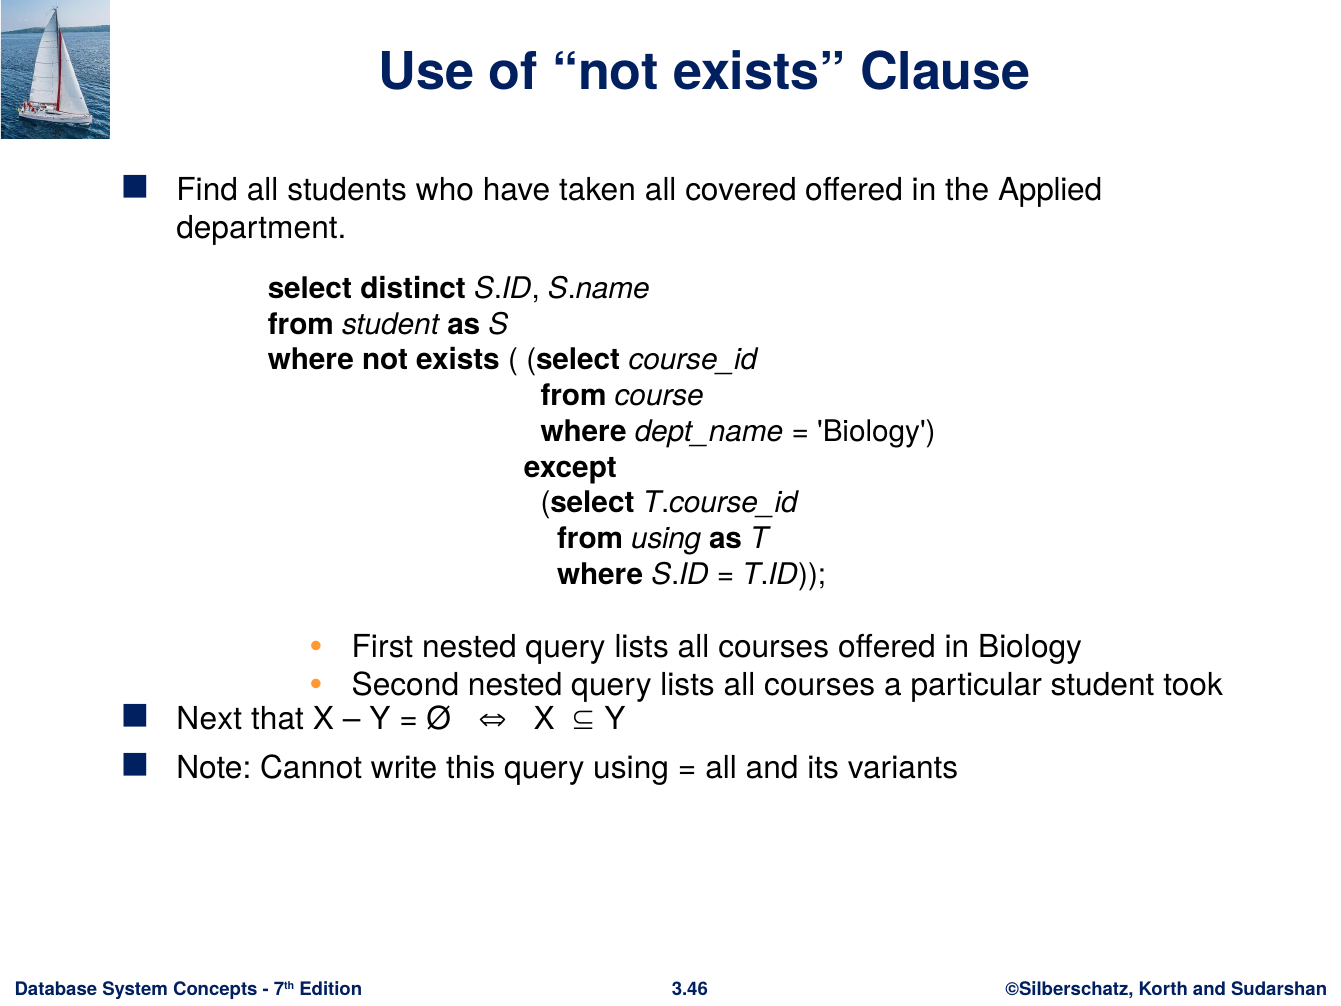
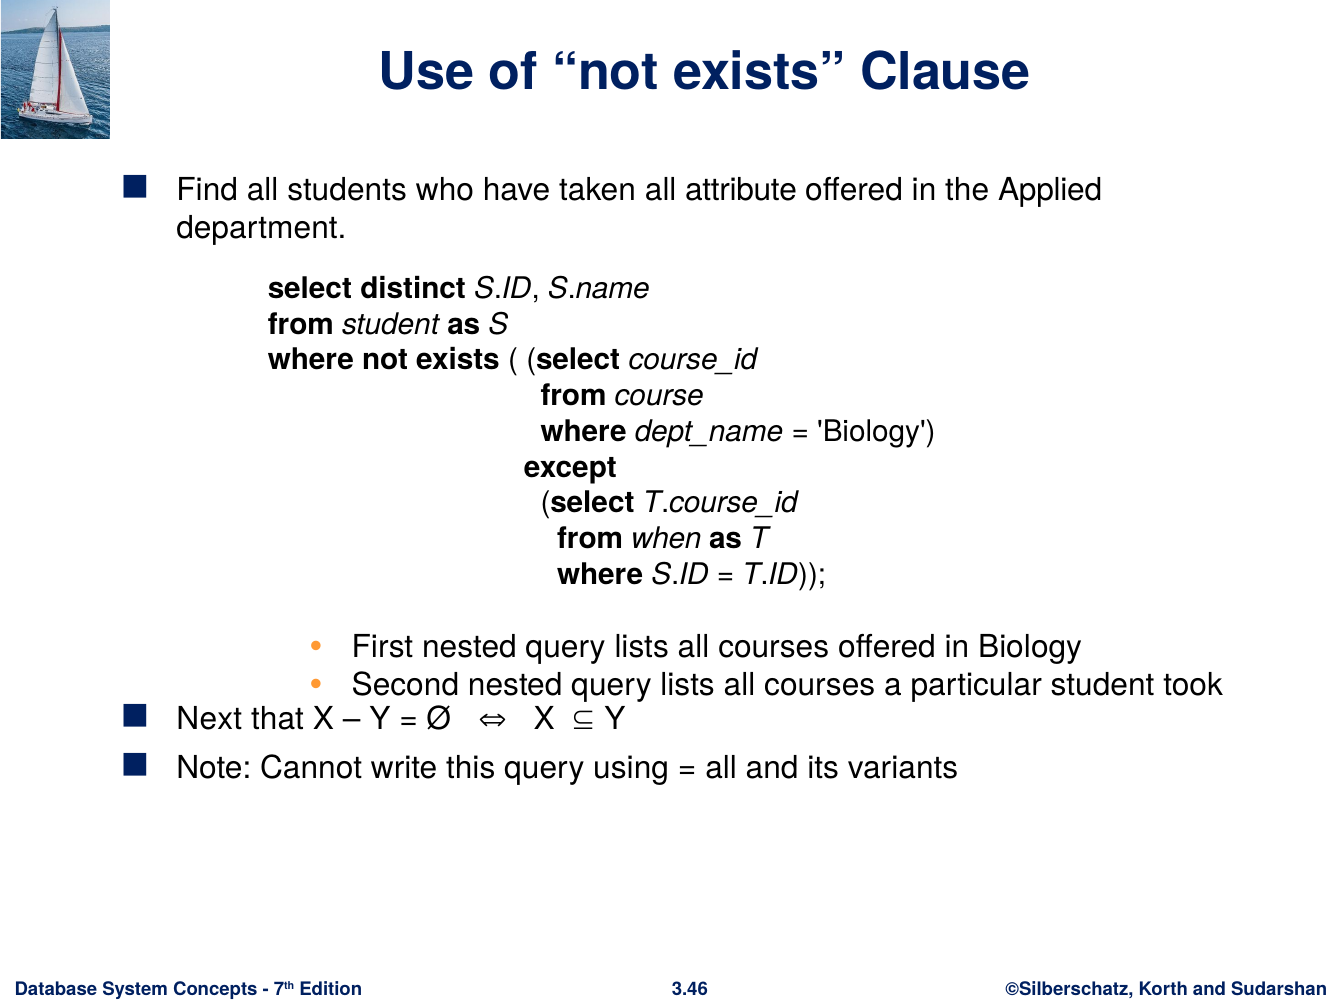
covered: covered -> attribute (741, 190)
from using: using -> when (666, 539)
